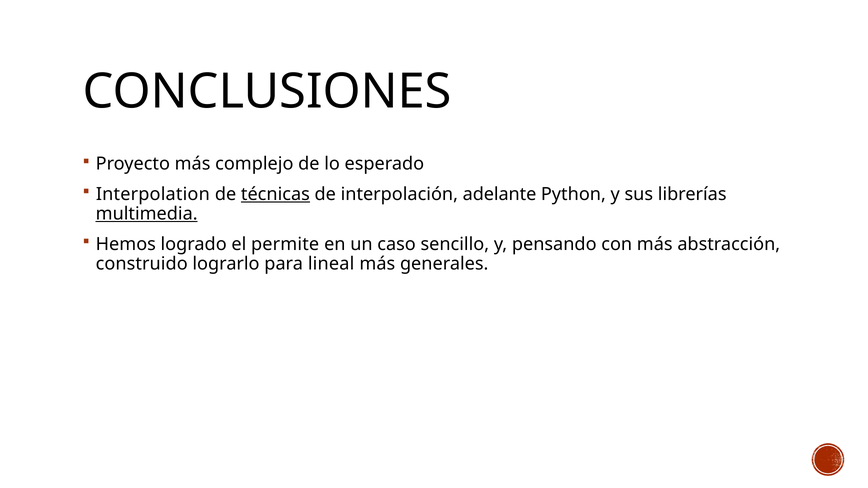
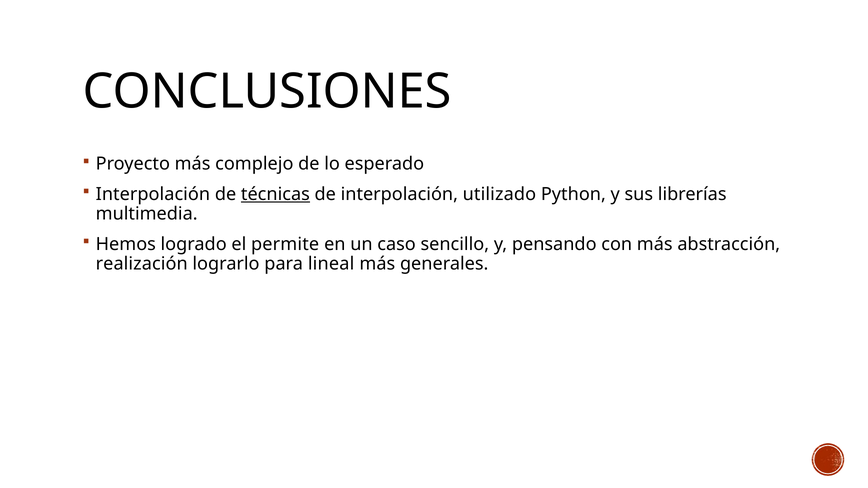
Interpolation: Interpolation -> Interpolación (153, 194)
adelante: adelante -> utilizado (499, 194)
multimedia underline: present -> none (147, 214)
construido: construido -> realización (142, 264)
